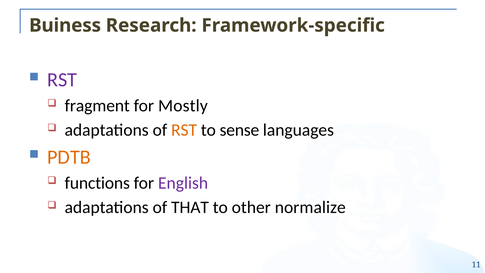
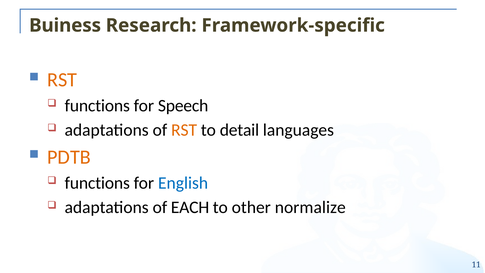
RST colour: purple -> orange (62, 80)
fragment: fragment -> functions (97, 106)
Mostly: Mostly -> Speech (183, 106)
sense: sense -> detail (239, 130)
English colour: purple -> blue (183, 183)
THAT: THAT -> EACH (190, 207)
